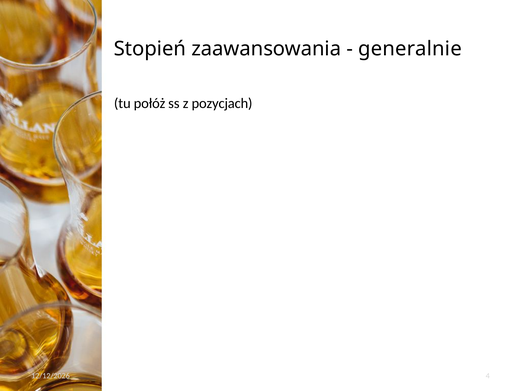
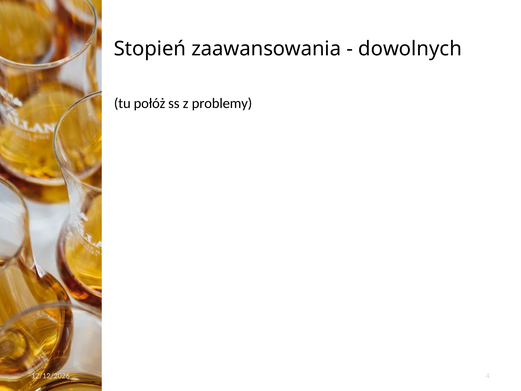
generalnie: generalnie -> dowolnych (410, 49)
pozycjach: pozycjach -> problemy (222, 103)
